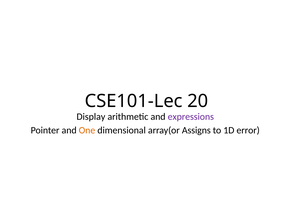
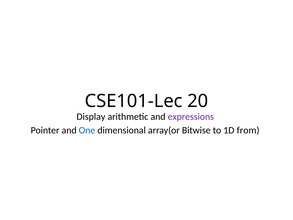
One colour: orange -> blue (87, 130)
Assigns: Assigns -> Bitwise (196, 130)
error: error -> from (248, 130)
